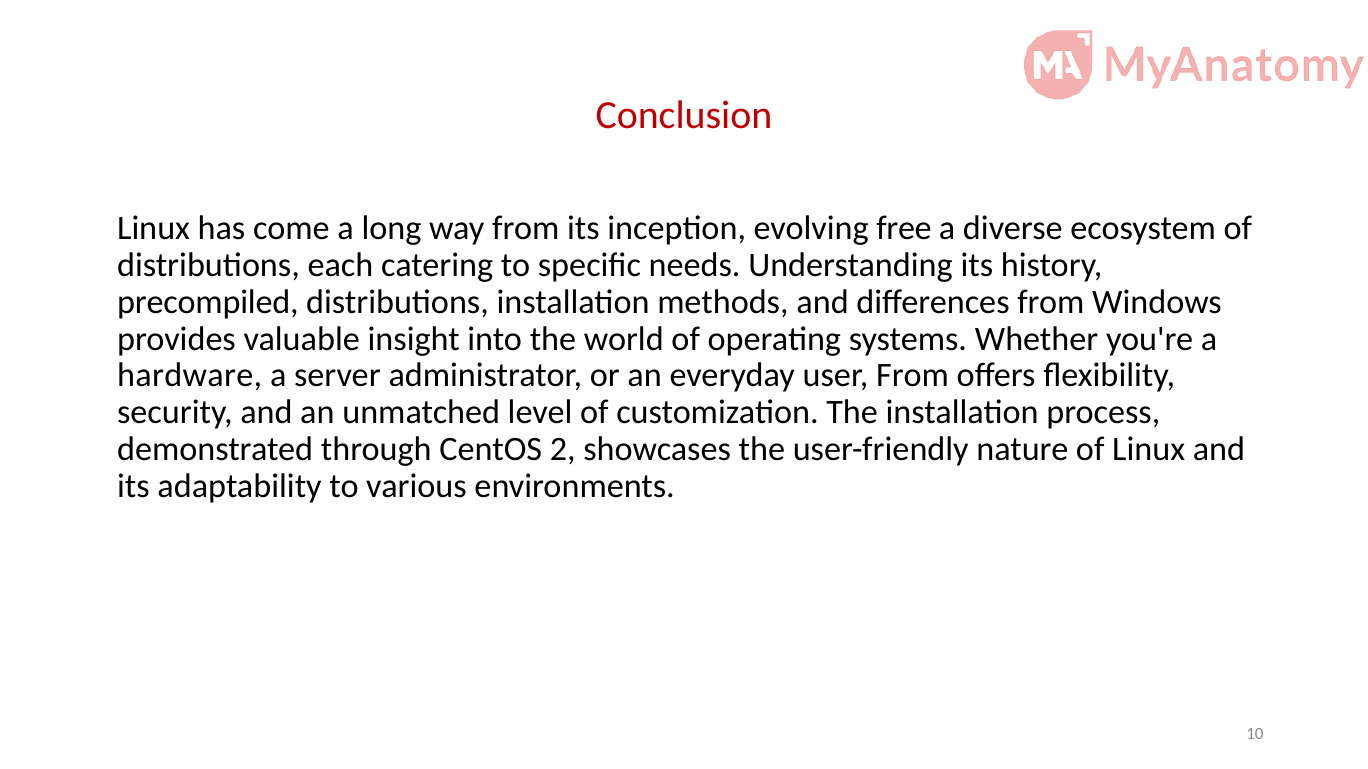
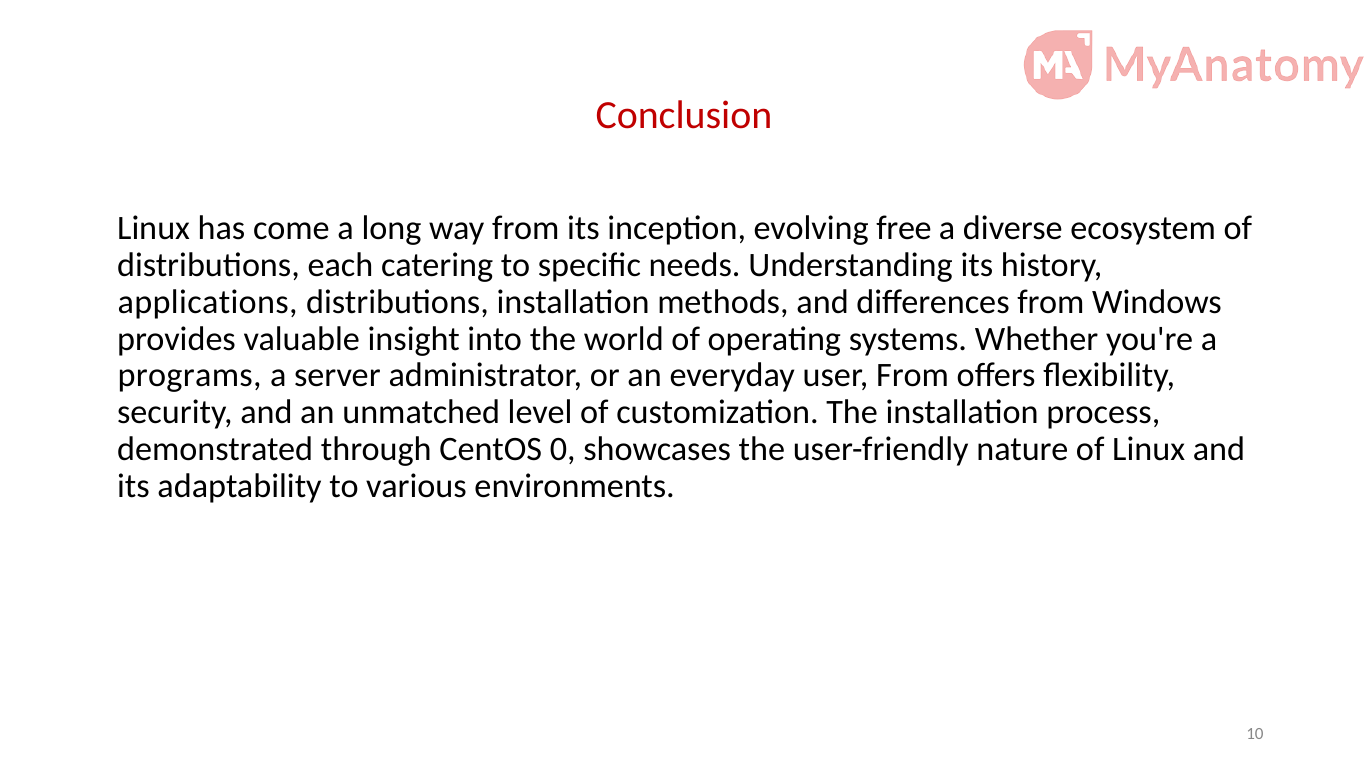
precompiled: precompiled -> applications (208, 302)
hardware: hardware -> programs (190, 376)
2: 2 -> 0 (563, 450)
